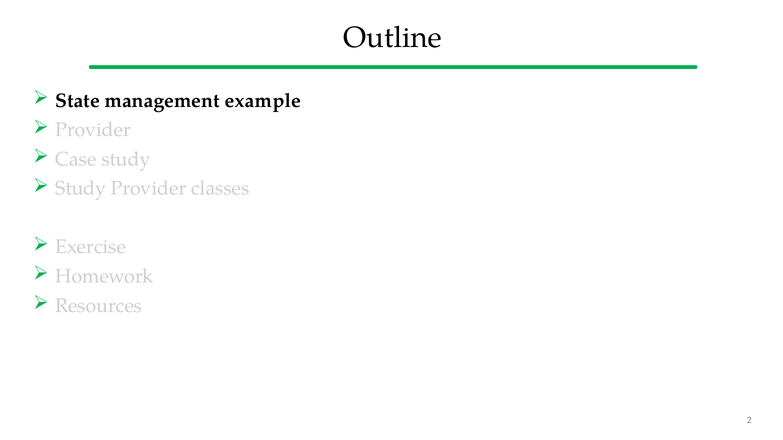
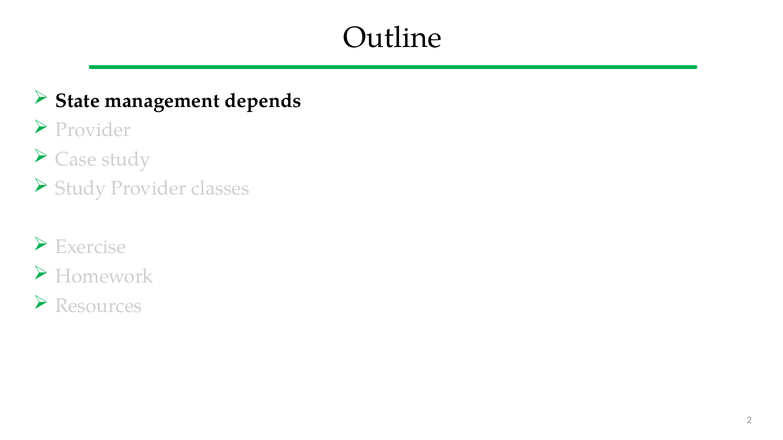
example: example -> depends (263, 101)
